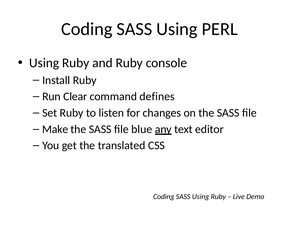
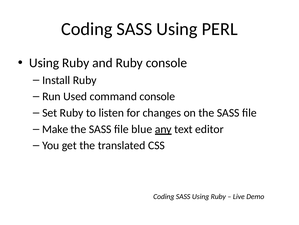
Clear: Clear -> Used (75, 96)
command defines: defines -> console (157, 96)
